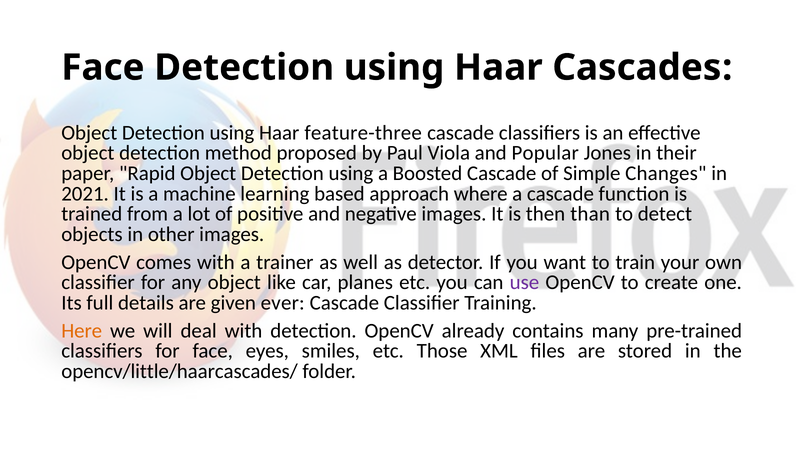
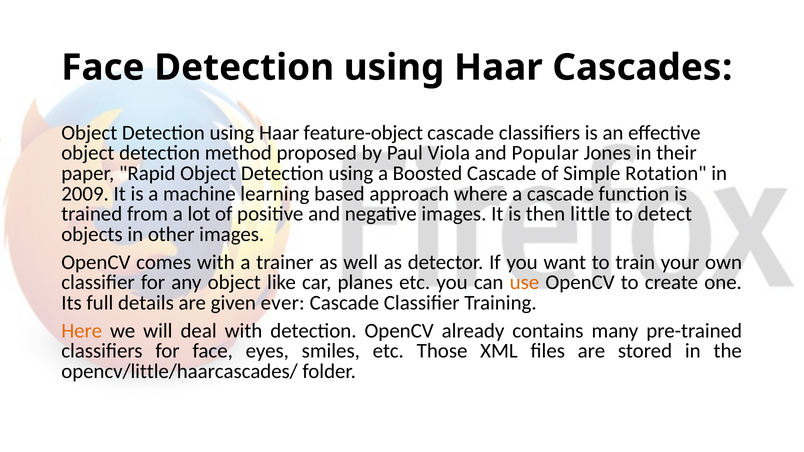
feature-three: feature-three -> feature-object (363, 133)
Changes: Changes -> Rotation (666, 173)
2021: 2021 -> 2009 (85, 194)
than: than -> little (590, 214)
use colour: purple -> orange (524, 283)
